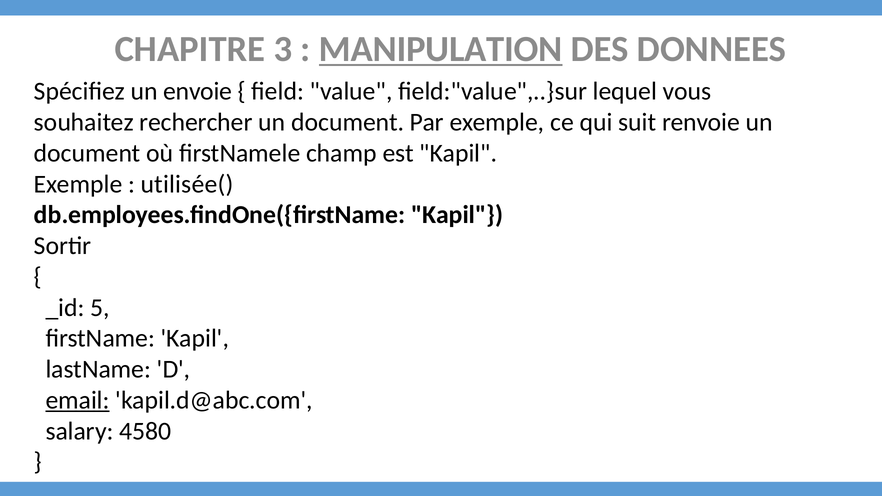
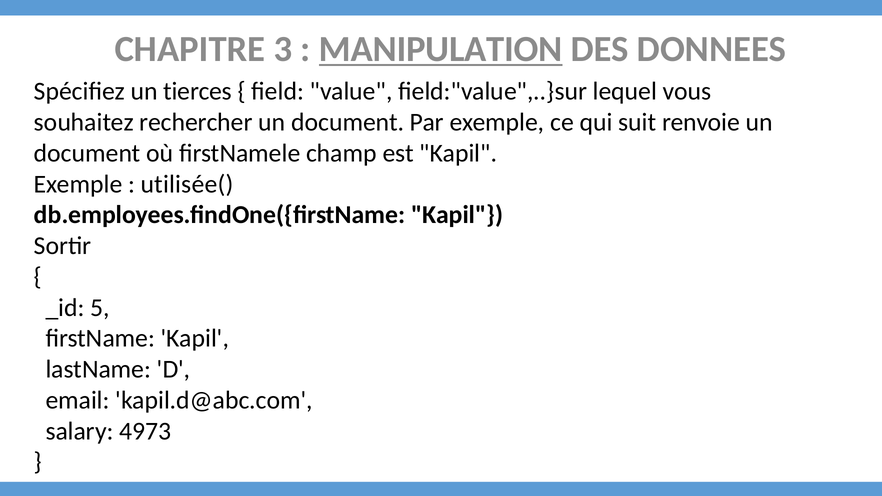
envoie: envoie -> tierces (198, 91)
email underline: present -> none (78, 400)
4580: 4580 -> 4973 (145, 431)
